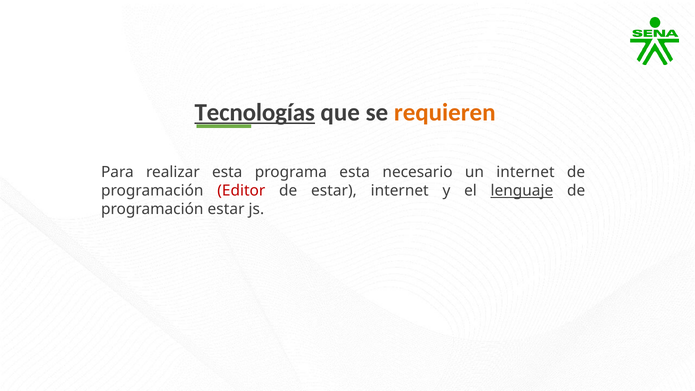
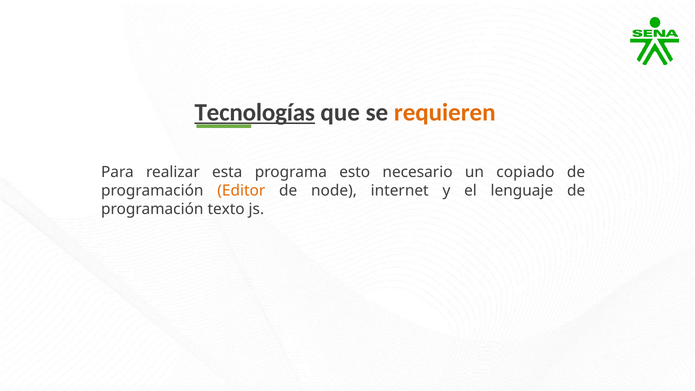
programa esta: esta -> esto (355, 172)
un internet: internet -> copiado (525, 172)
Editor colour: red -> orange (241, 191)
de estar: estar -> node (334, 191)
lenguaje underline: present -> none (522, 191)
programación estar: estar -> texto (226, 209)
